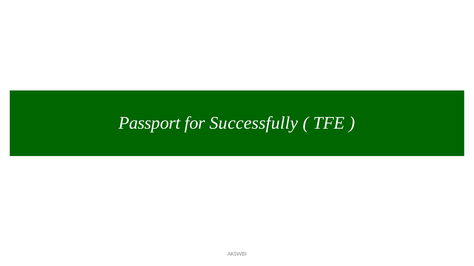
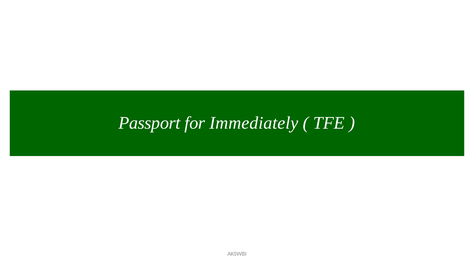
Successfully: Successfully -> Immediately (254, 123)
